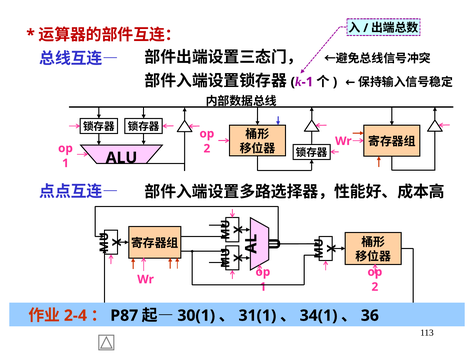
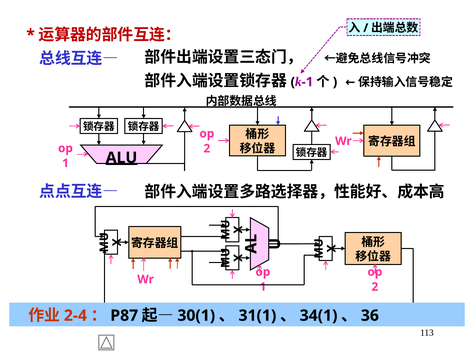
ALU underline: none -> present (121, 157)
